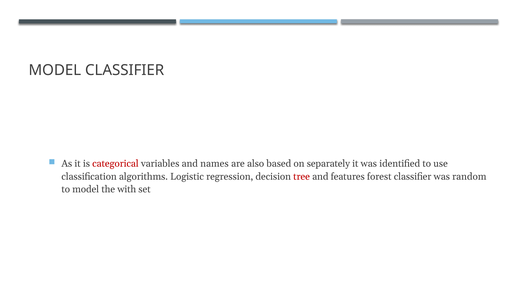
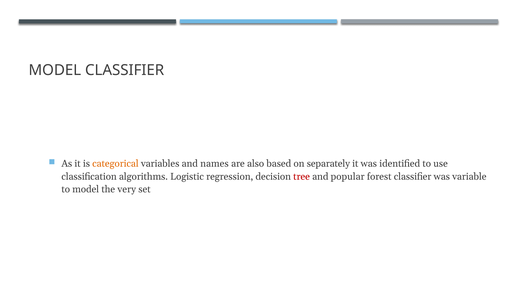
categorical colour: red -> orange (115, 164)
features: features -> popular (348, 176)
random: random -> variable (469, 176)
with: with -> very (127, 189)
